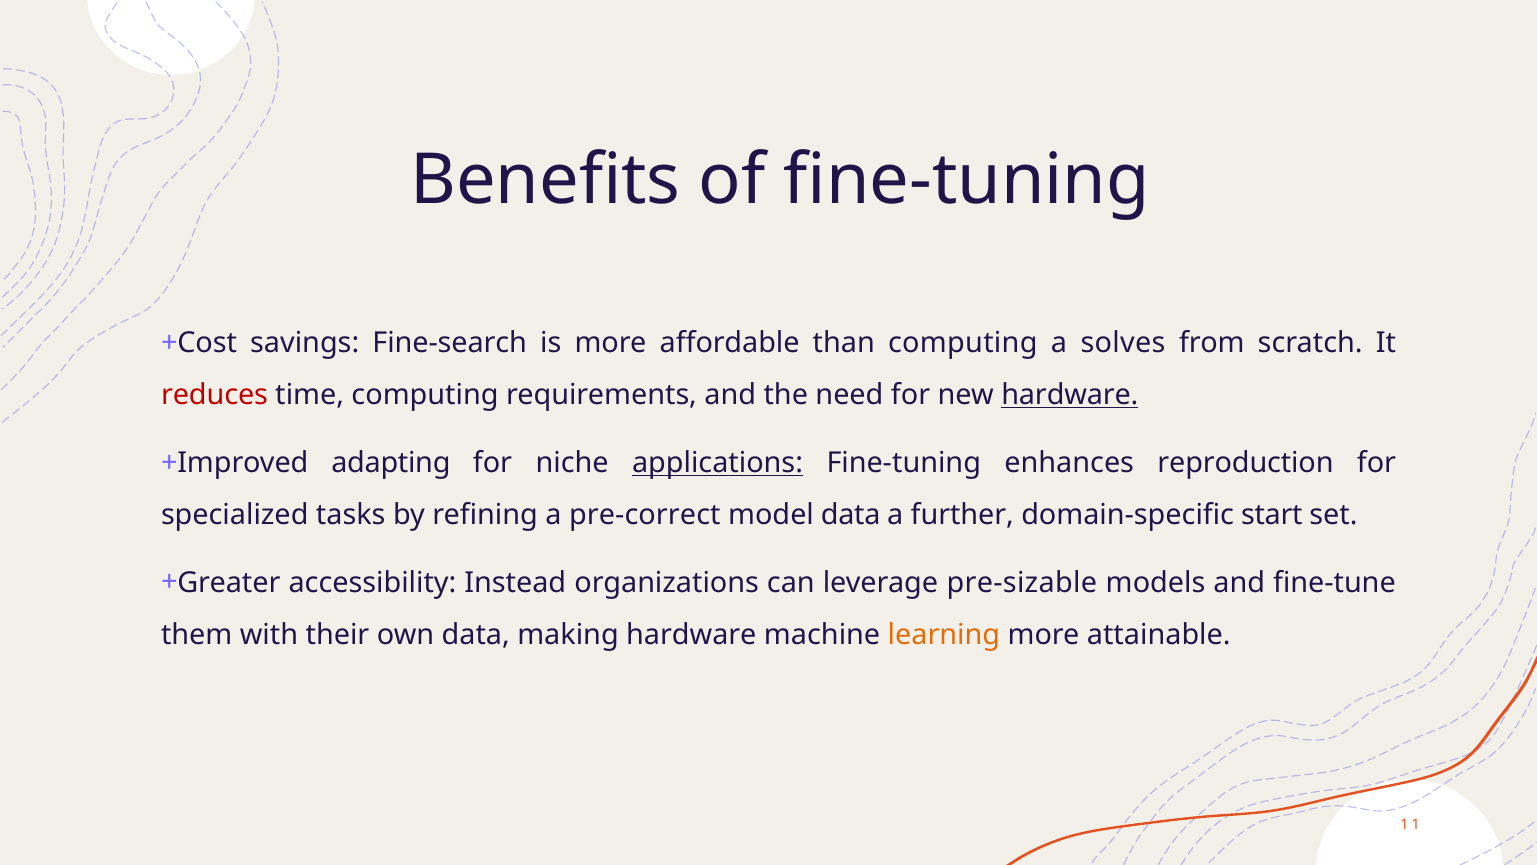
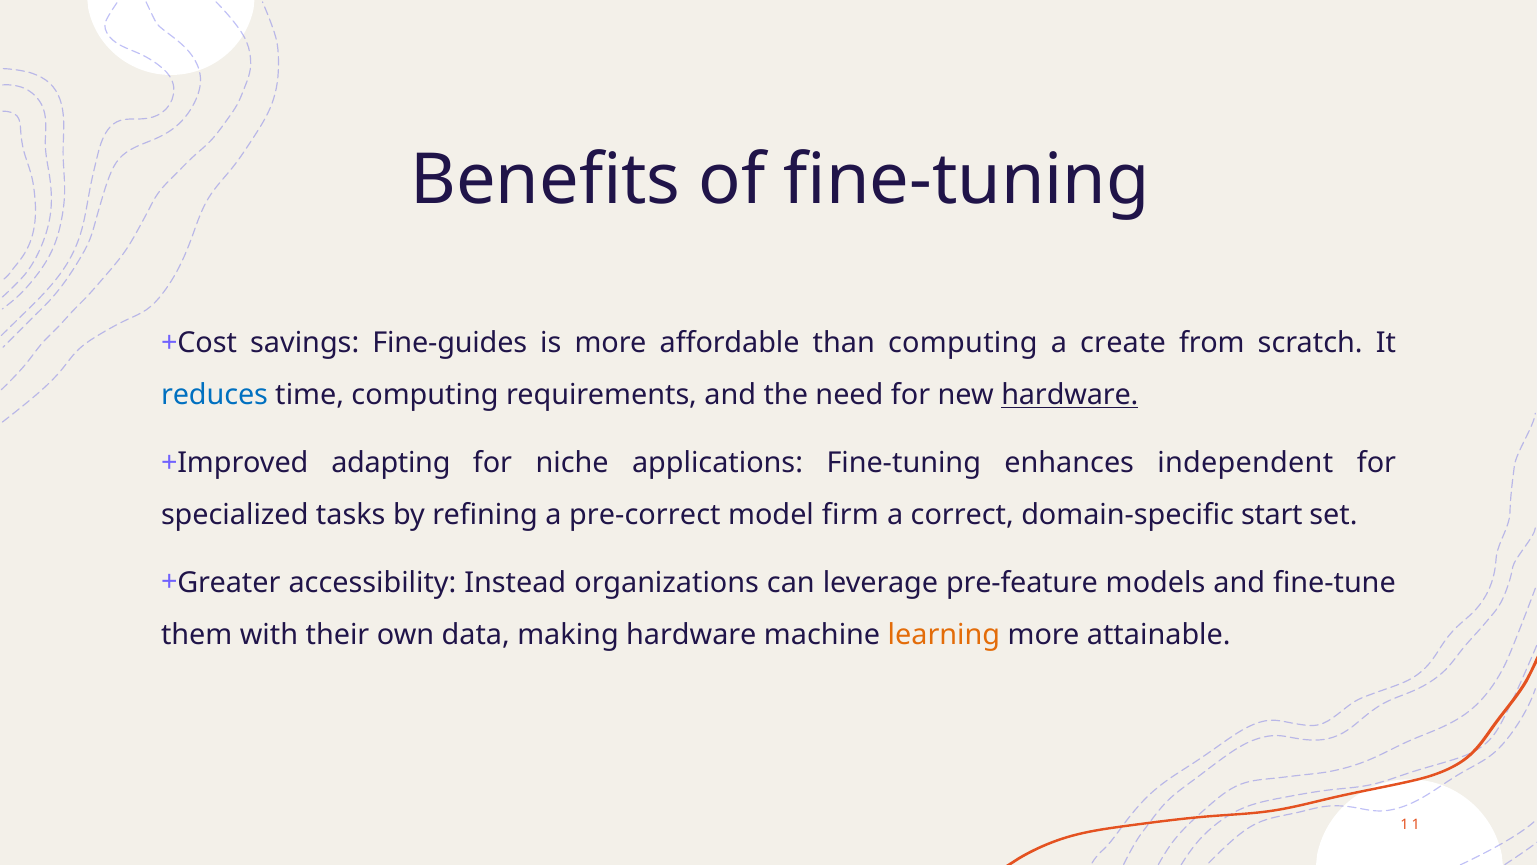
Fine-search: Fine-search -> Fine-guides (450, 343)
solves: solves -> create (1123, 343)
reduces colour: red -> blue (215, 395)
applications underline: present -> none (718, 463)
reproduction: reproduction -> independent (1245, 463)
model data: data -> firm (850, 515)
further: further -> correct (962, 515)
pre-sizable: pre-sizable -> pre-feature (1022, 583)
